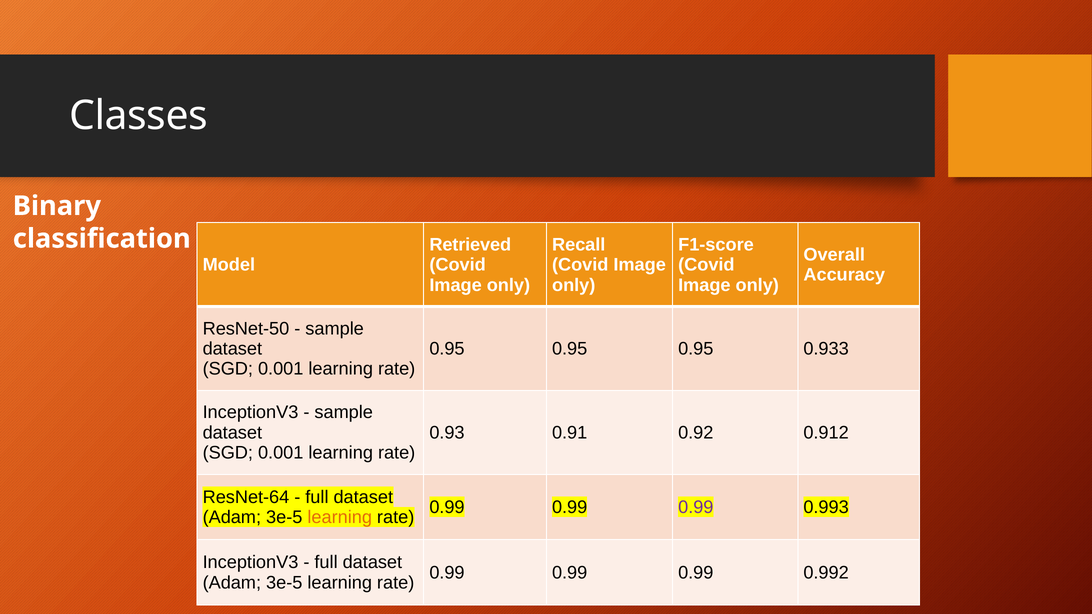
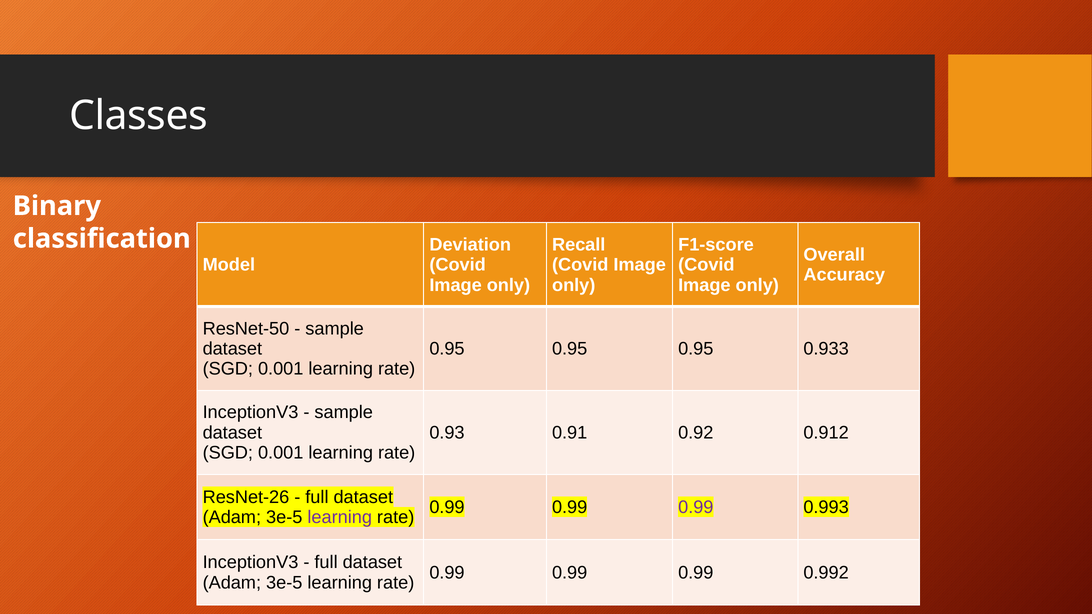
Retrieved: Retrieved -> Deviation (470, 245)
ResNet-64: ResNet-64 -> ResNet-26 (246, 497)
learning colour: orange -> purple (340, 518)
